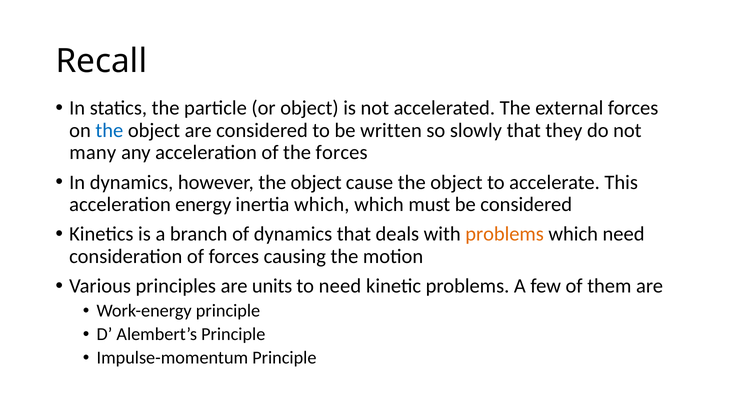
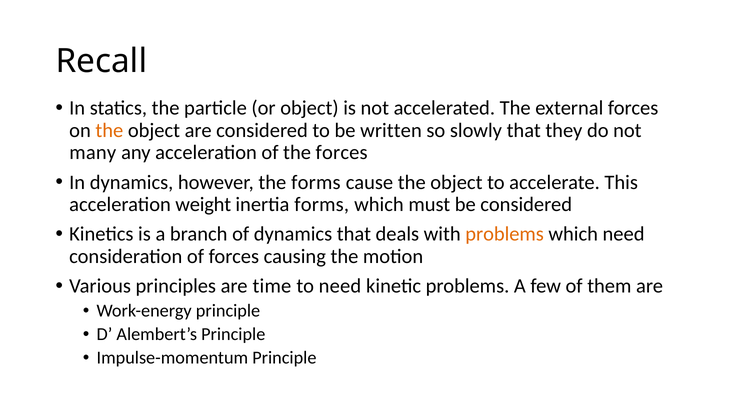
the colour: blue -> orange (109, 130)
however the object: object -> forms (316, 182)
energy: energy -> weight (203, 204)
inertia which: which -> forms (322, 204)
units: units -> time (272, 286)
